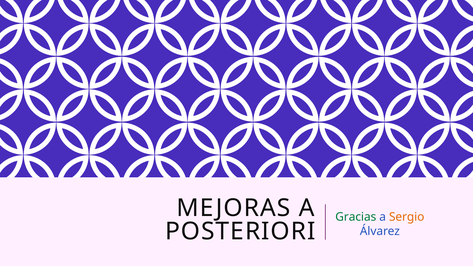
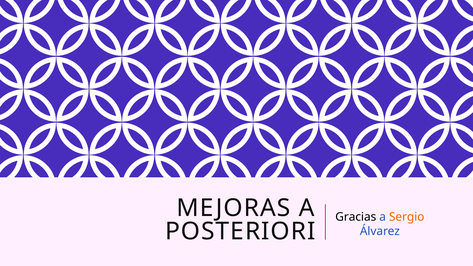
Gracias colour: green -> black (356, 217)
